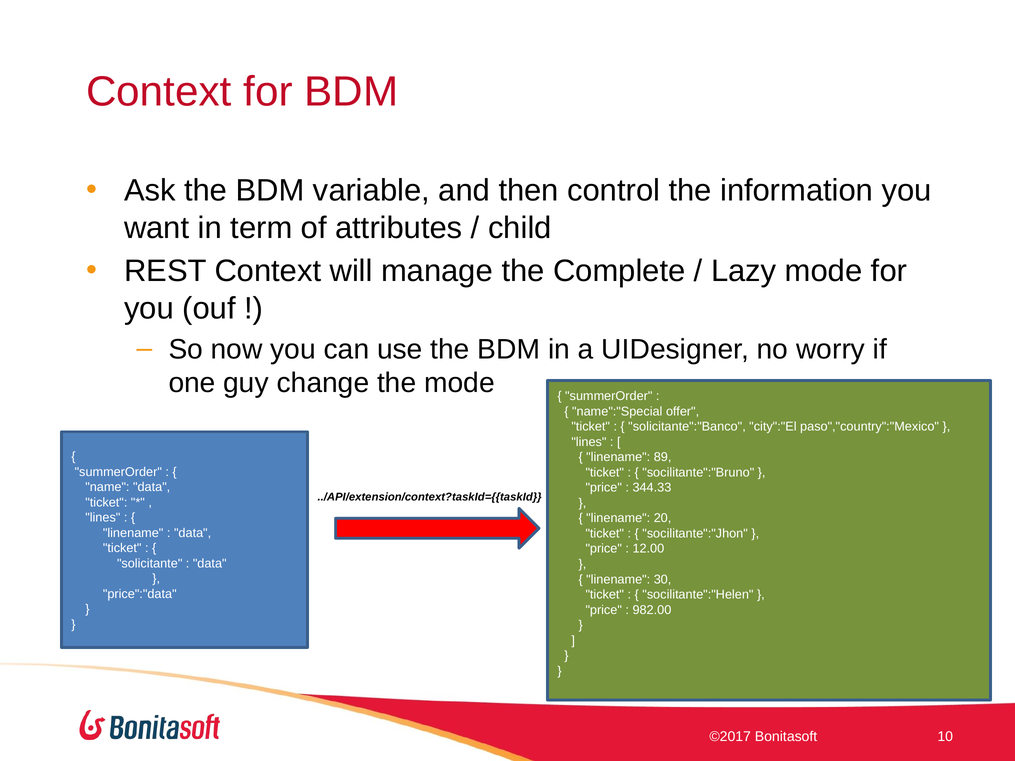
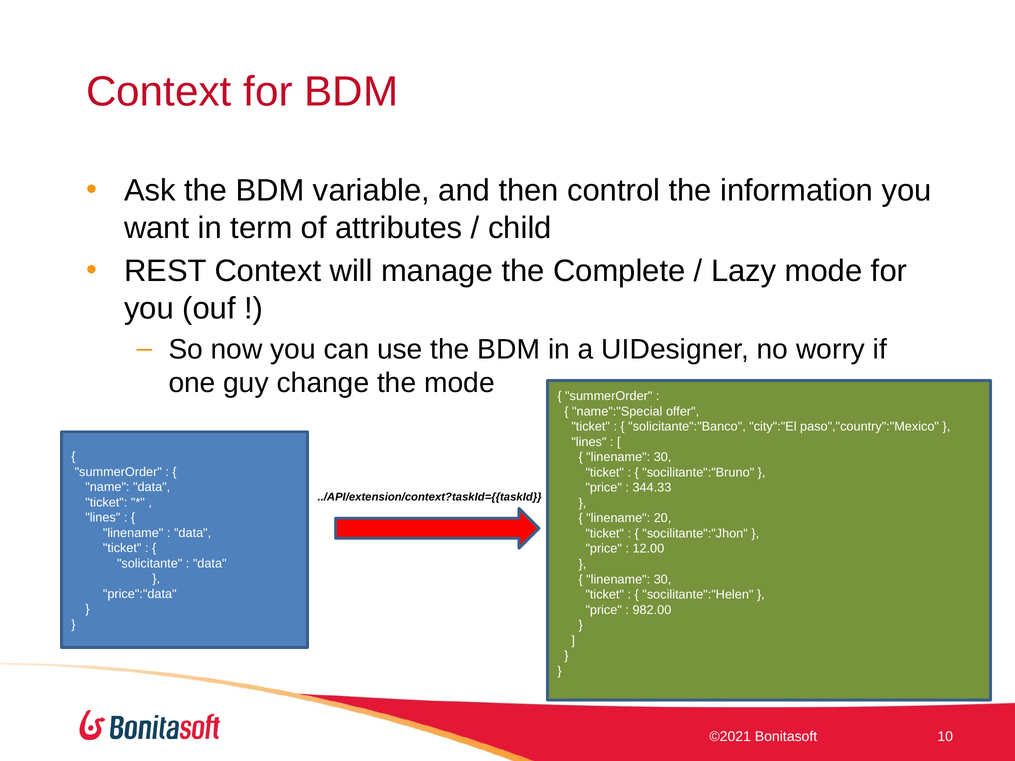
89: 89 -> 30 (663, 457)
©2017: ©2017 -> ©2021 (730, 737)
